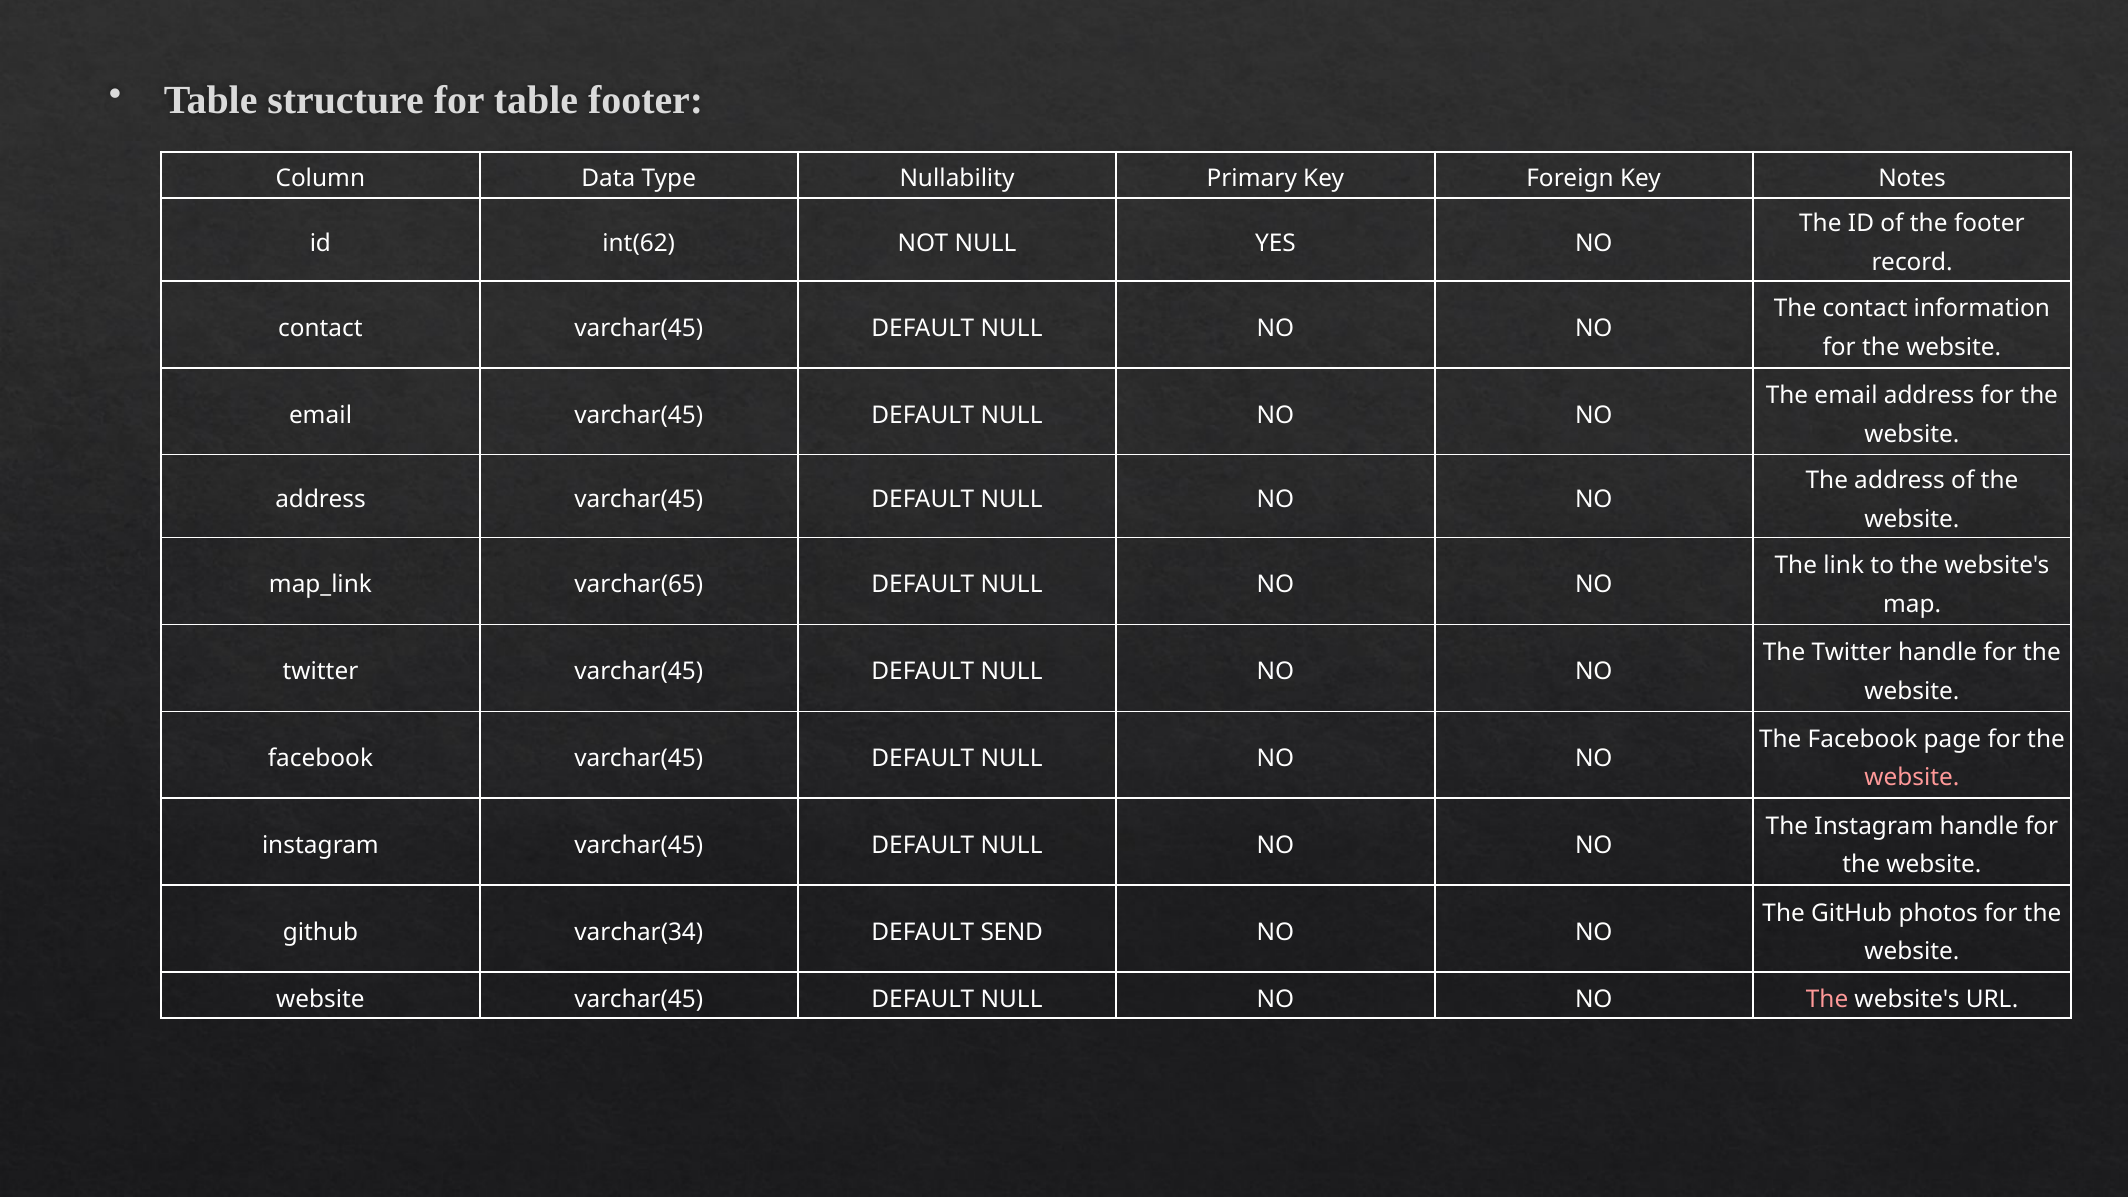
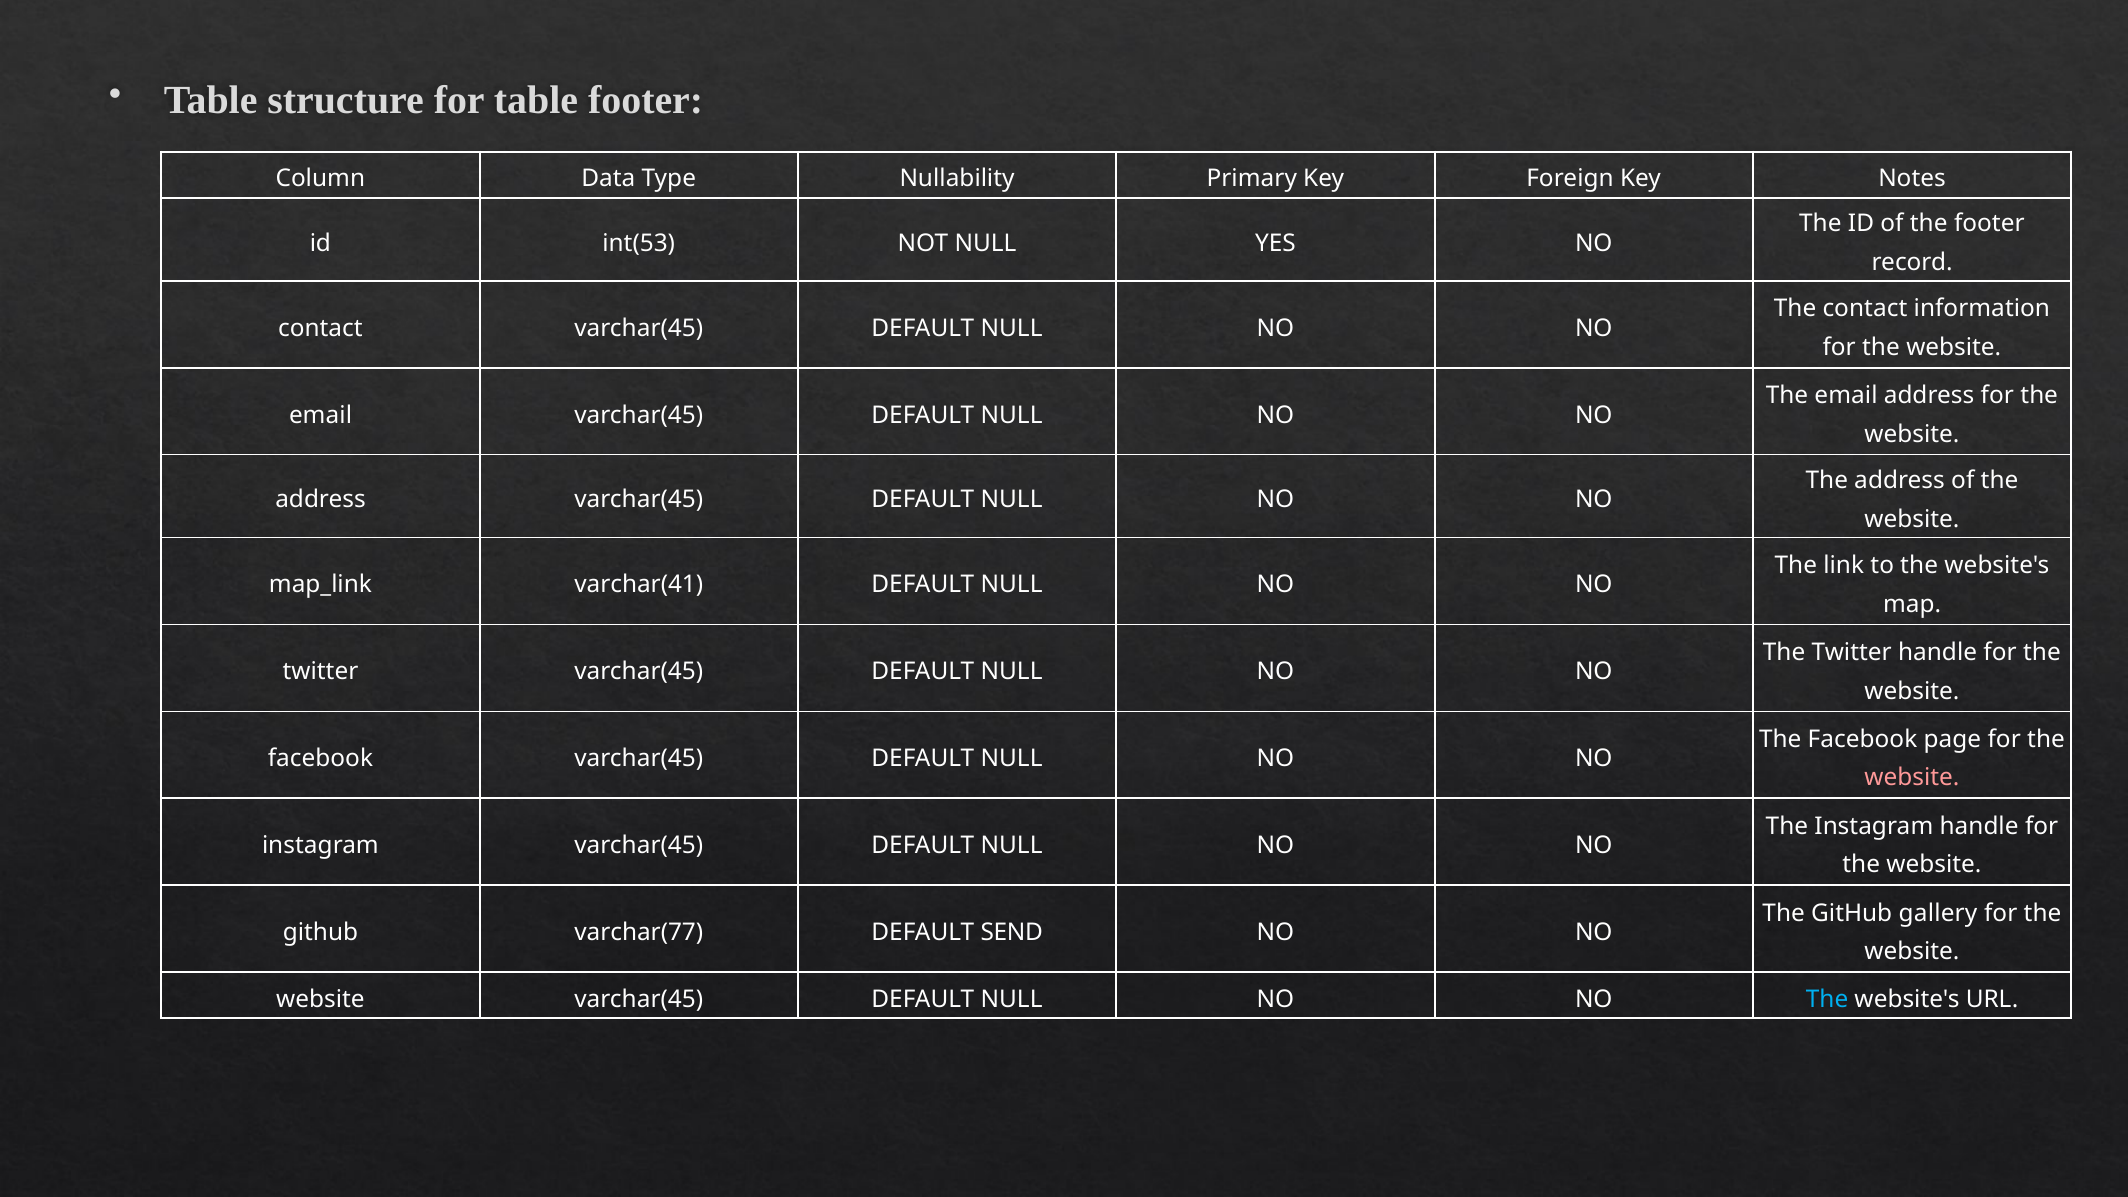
int(62: int(62 -> int(53 (639, 243)
varchar(65: varchar(65 -> varchar(41 (639, 585)
photos: photos -> gallery (1938, 914)
varchar(34: varchar(34 -> varchar(77 (639, 933)
The colour: pink -> light blue (1827, 999)
